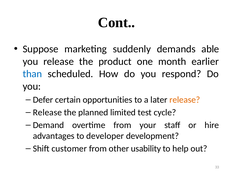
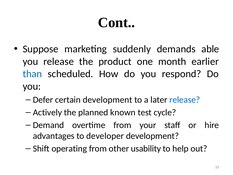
certain opportunities: opportunities -> development (107, 100)
release colour: orange -> blue (185, 100)
Release: Release -> Actively (47, 112)
limited: limited -> known (123, 112)
customer: customer -> operating (69, 148)
